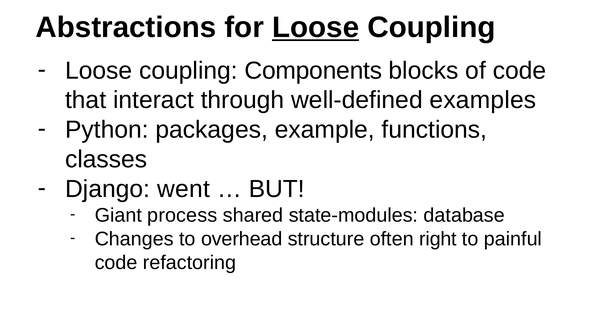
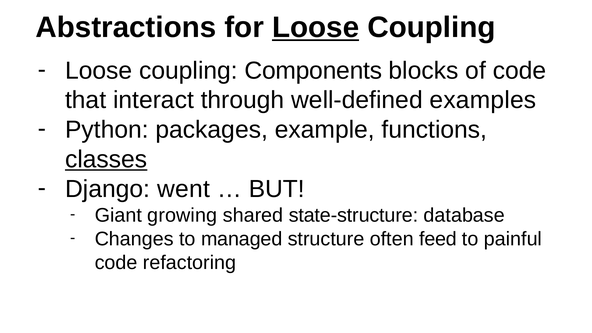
classes underline: none -> present (106, 159)
process: process -> growing (182, 215)
state-modules: state-modules -> state-structure (353, 215)
overhead: overhead -> managed (242, 239)
right: right -> feed (438, 239)
